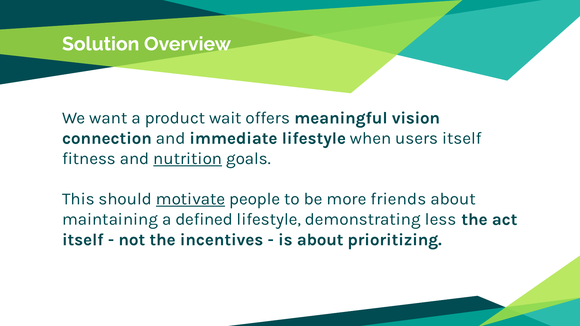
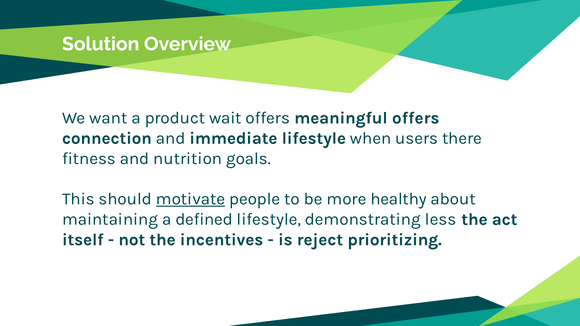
meaningful vision: vision -> offers (416, 118)
users itself: itself -> there (462, 138)
nutrition underline: present -> none (188, 159)
friends: friends -> healthy (399, 199)
is about: about -> reject (320, 240)
